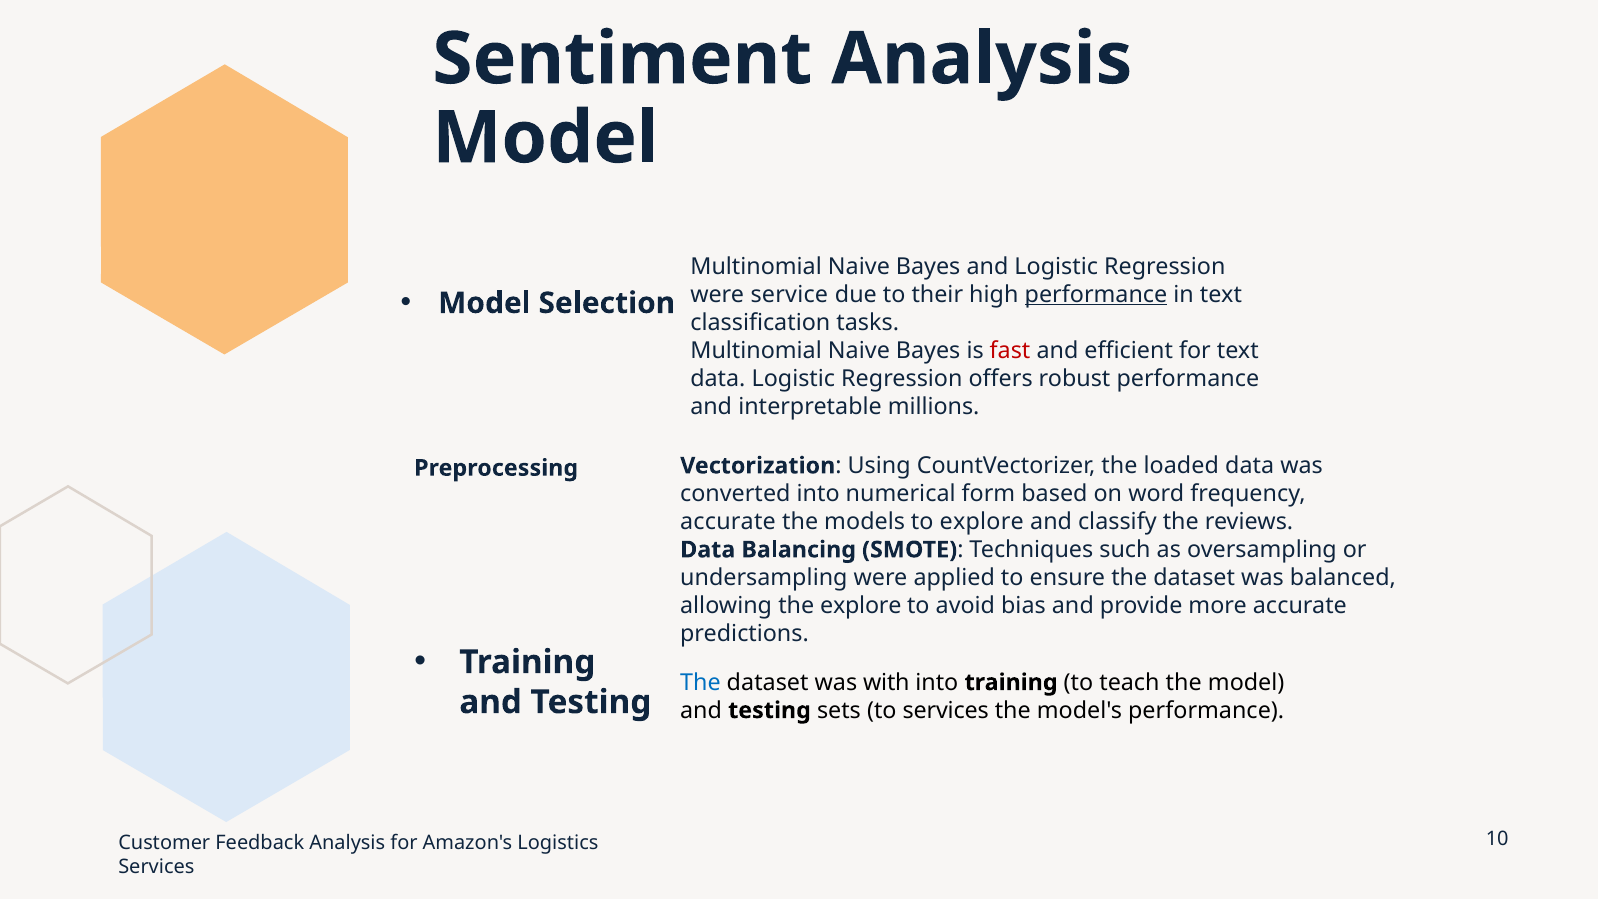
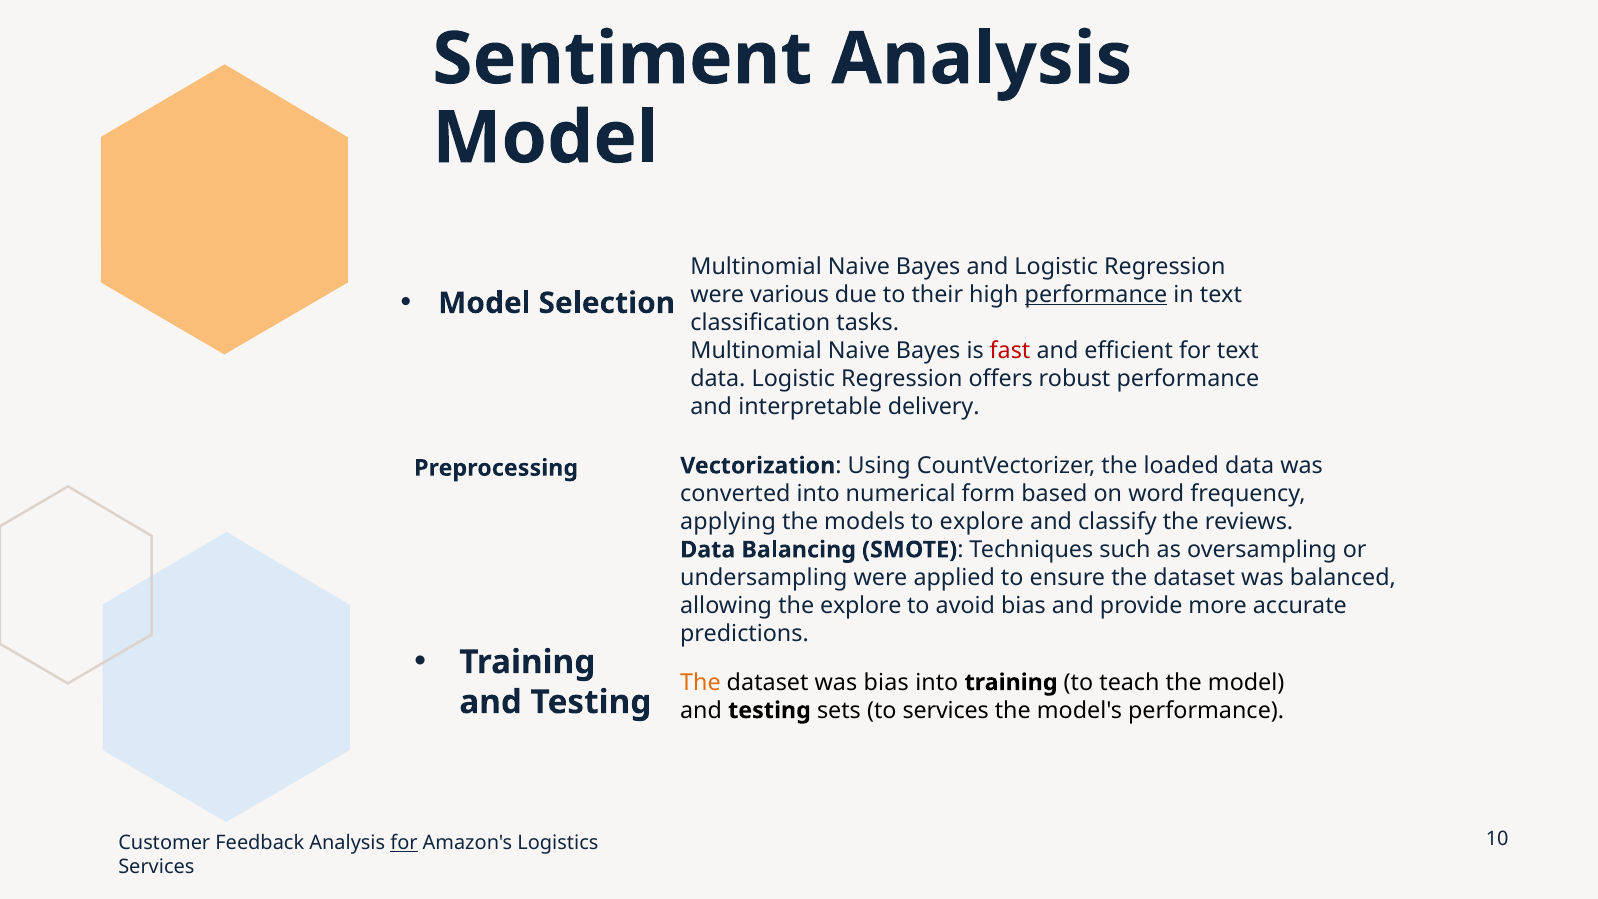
service: service -> various (790, 294)
millions: millions -> delivery (934, 406)
accurate: accurate -> applying (728, 522)
The colour: blue -> orange (700, 682)
was with: with -> bias (886, 682)
for underline: none -> present (404, 842)
